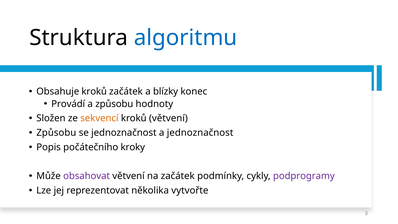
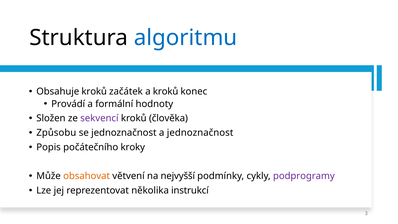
a blízky: blízky -> kroků (166, 91)
a způsobu: způsobu -> formální (114, 104)
sekvencí colour: orange -> purple (99, 118)
kroků větvení: větvení -> člověka (168, 118)
obsahovat colour: purple -> orange (87, 176)
na začátek: začátek -> nejvyšší (178, 176)
vytvořte: vytvořte -> instrukcí (190, 190)
